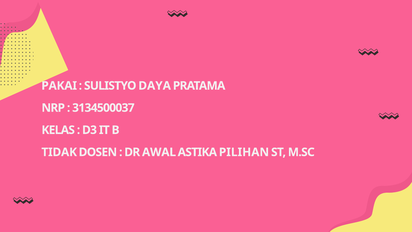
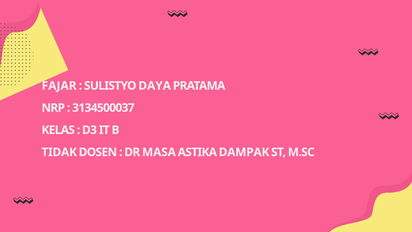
PAKAI: PAKAI -> FAJAR (59, 86)
AWAL: AWAL -> MASA (159, 152)
PILIHAN: PILIHAN -> DAMPAK (244, 152)
